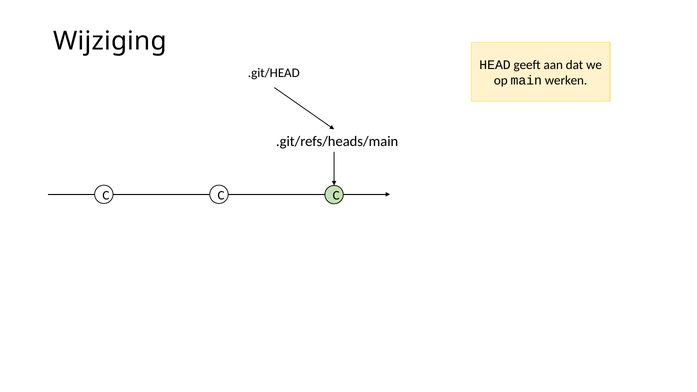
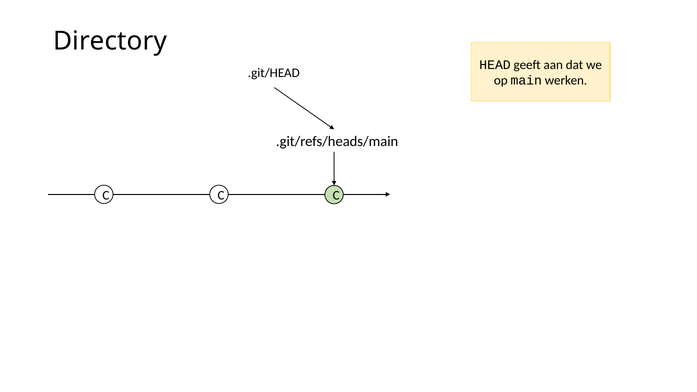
Wijziging: Wijziging -> Directory (110, 41)
